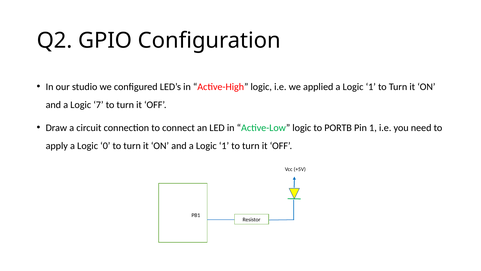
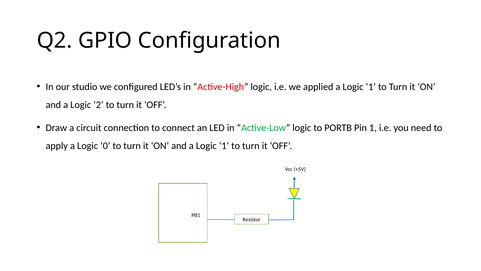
7: 7 -> 2 (98, 105)
